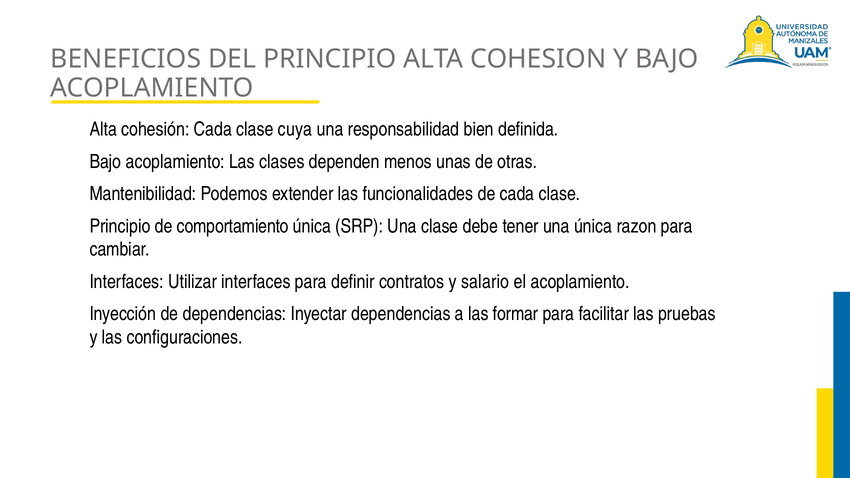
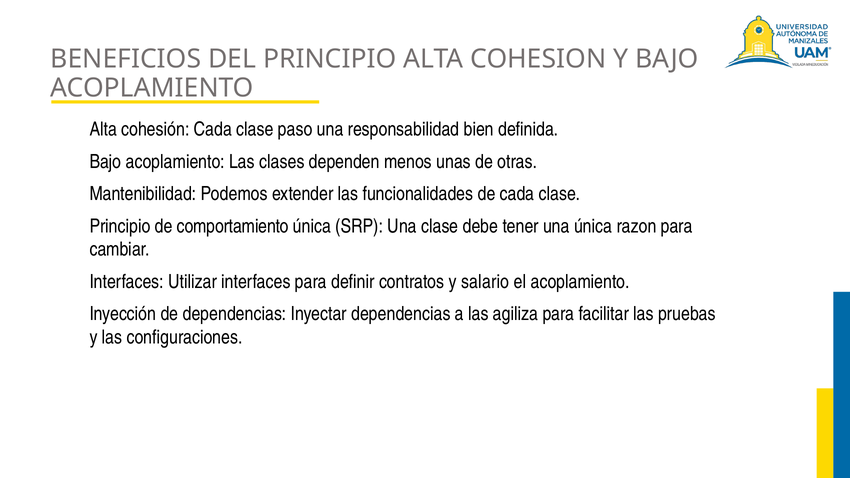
cuya: cuya -> paso (295, 129)
formar: formar -> agiliza (516, 314)
